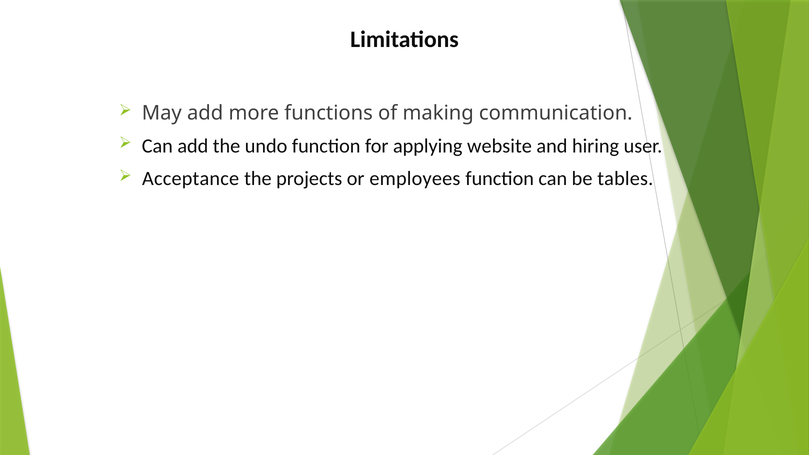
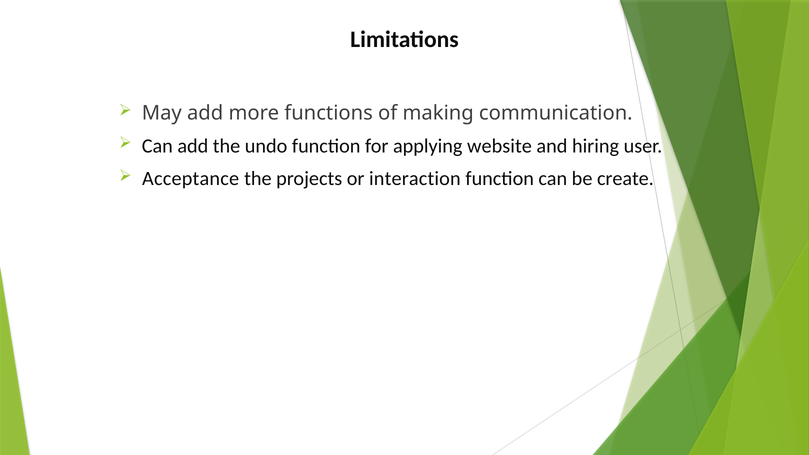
employees: employees -> interaction (415, 179)
tables: tables -> create (625, 179)
